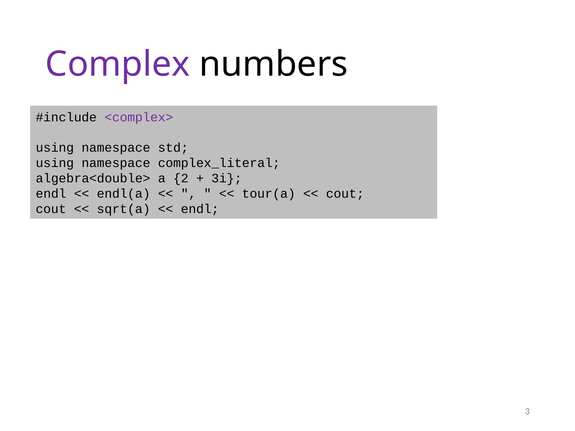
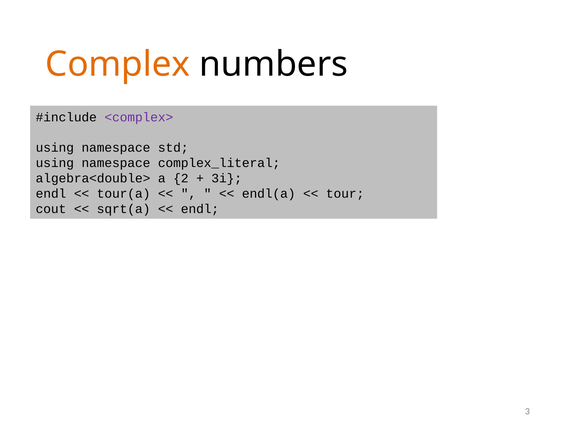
Complex colour: purple -> orange (118, 64)
endl(a: endl(a -> tour(a (124, 194)
tour(a: tour(a -> endl(a (269, 194)
cout: cout -> tour (345, 194)
